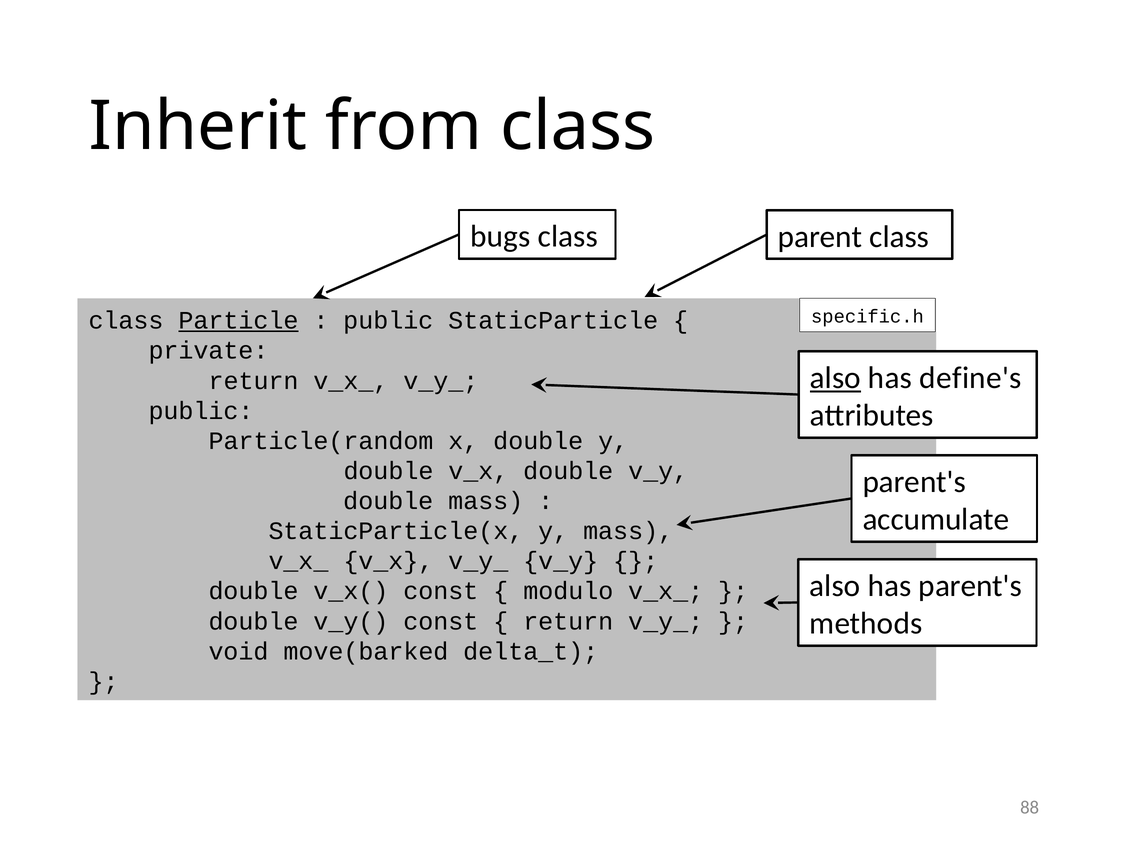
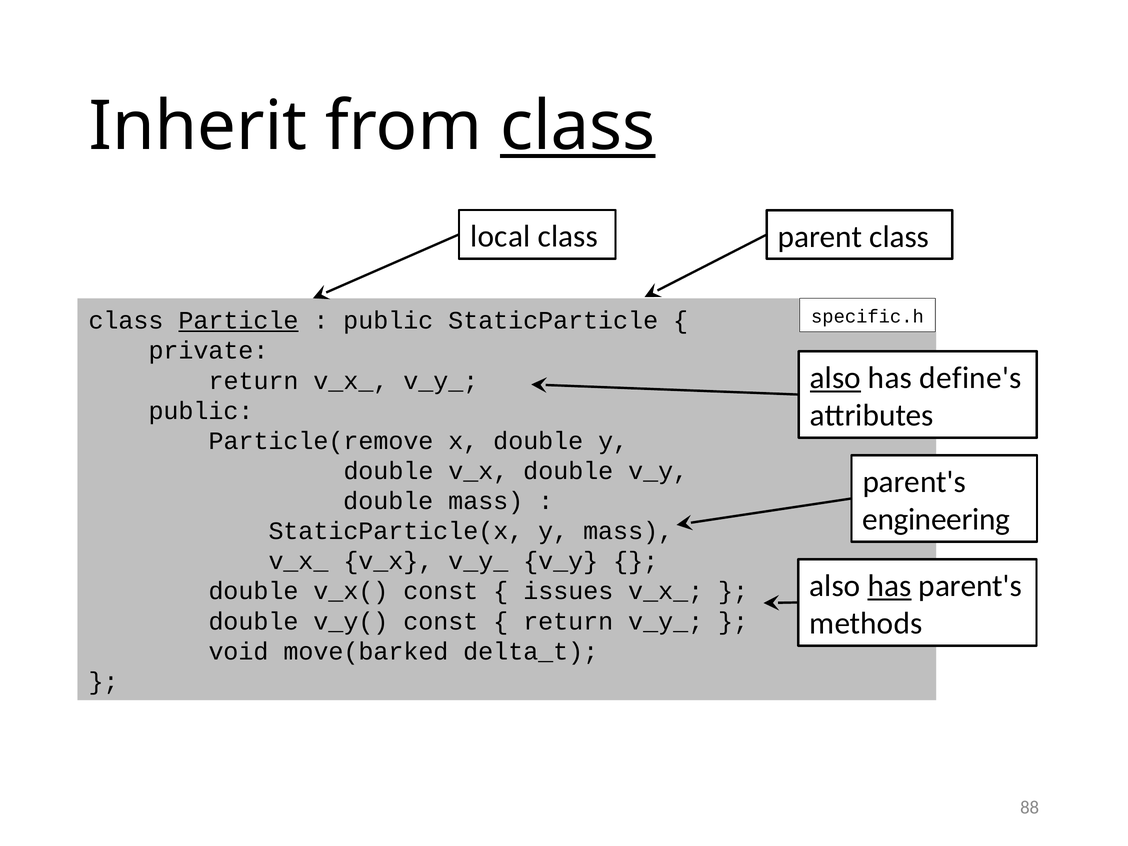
class underline: none -> present (578, 126)
bugs: bugs -> local (500, 237)
Particle(random: Particle(random -> Particle(remove (321, 441)
accumulate: accumulate -> engineering (936, 520)
has underline: none -> present (889, 586)
modulo: modulo -> issues (568, 591)
